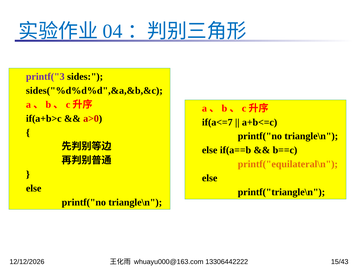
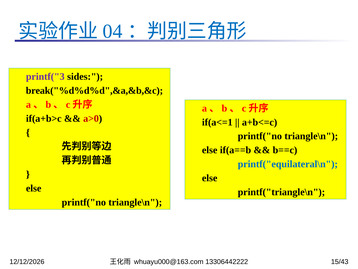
sides("%d%d%d",&a,&b,&c: sides("%d%d%d",&a,&b,&c -> break("%d%d%d",&a,&b,&c (94, 90)
if(a<=7: if(a<=7 -> if(a<=1 (217, 122)
printf("equilateral\n colour: orange -> blue (288, 164)
